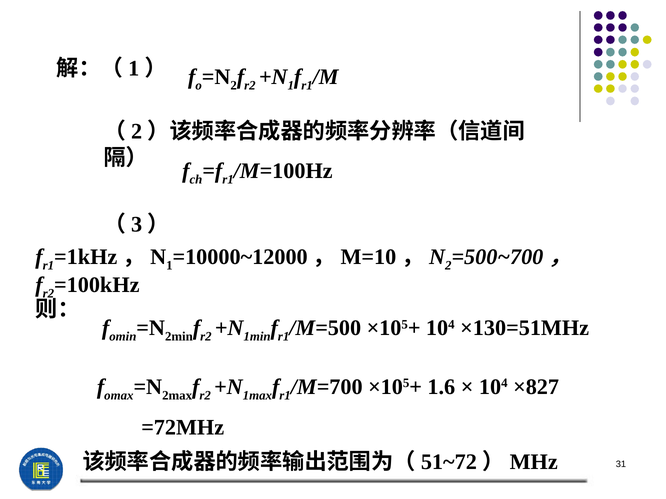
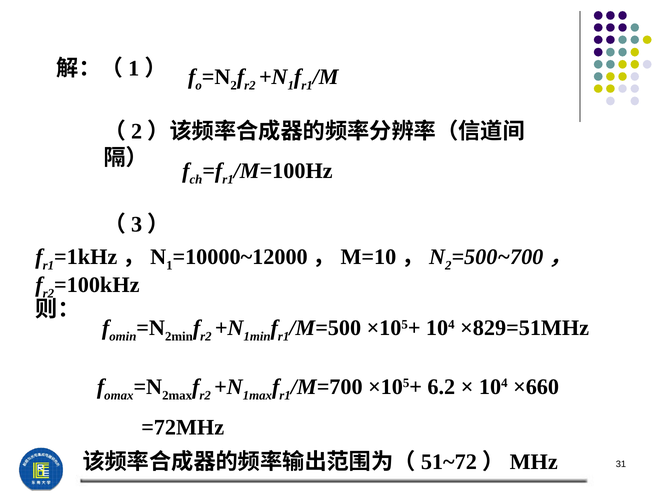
×130=51MHz: ×130=51MHz -> ×829=51MHz (525, 328)
1.6: 1.6 -> 6.2 (441, 387)
×827: ×827 -> ×660 (536, 387)
